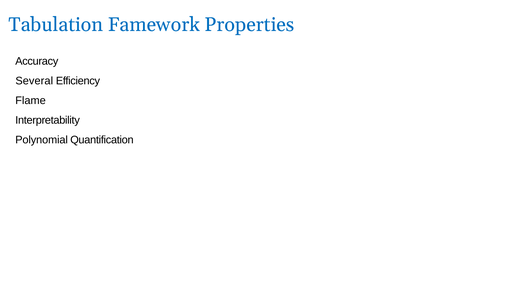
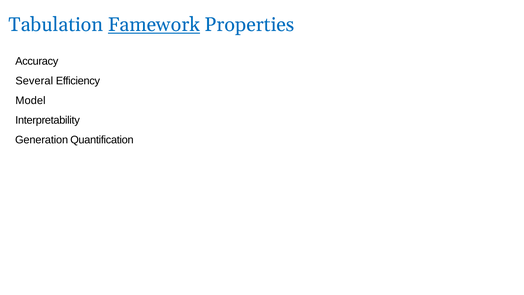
Famework underline: none -> present (154, 25)
Flame: Flame -> Model (30, 100)
Polynomial: Polynomial -> Generation (42, 140)
